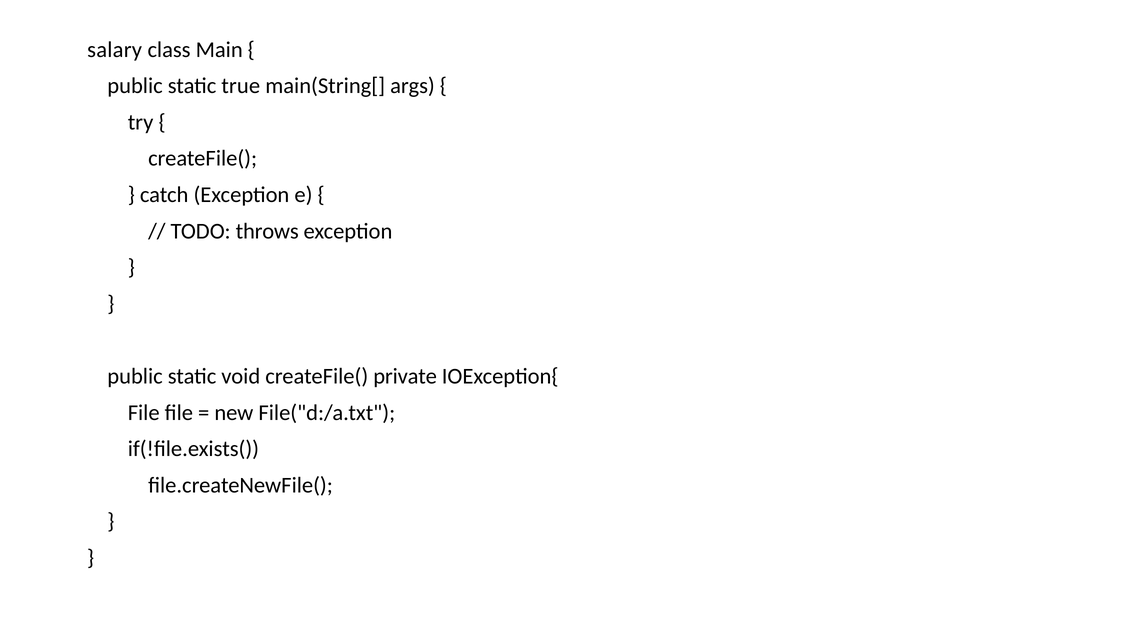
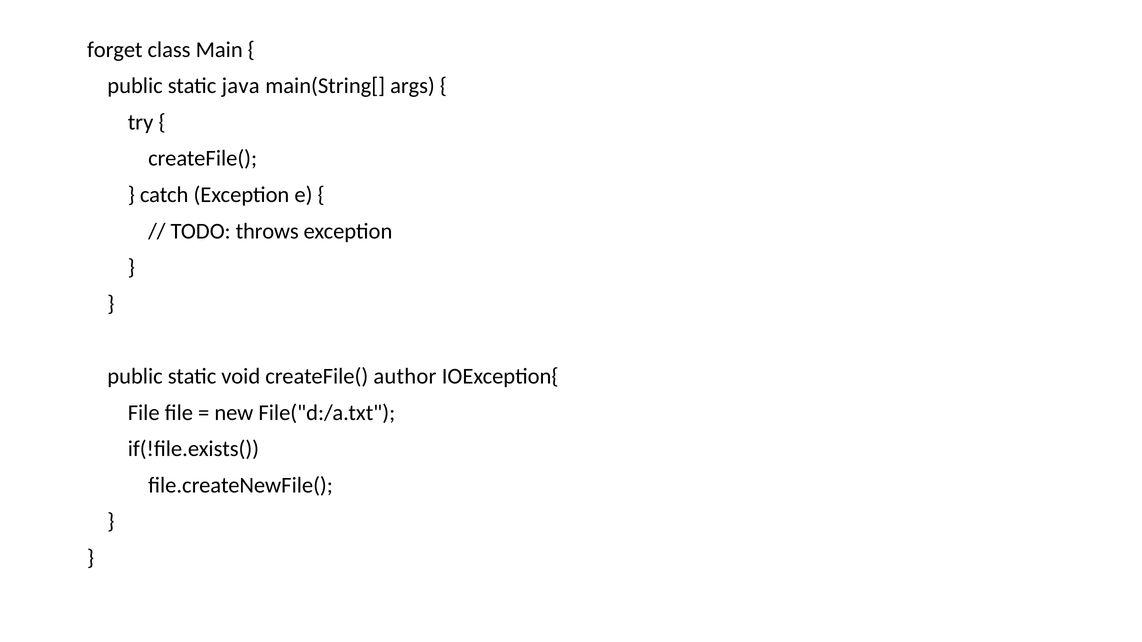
salary: salary -> forget (115, 50)
true: true -> java (241, 86)
private: private -> author (405, 377)
